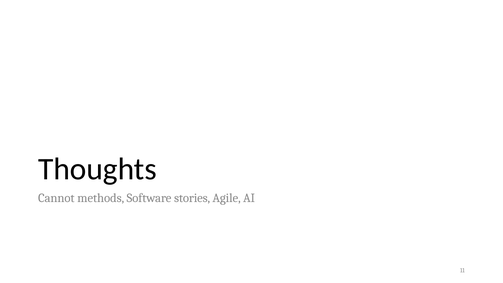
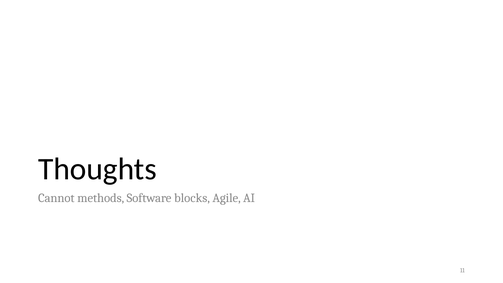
stories: stories -> blocks (192, 198)
